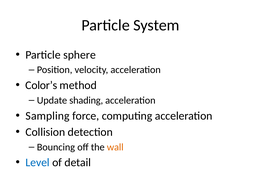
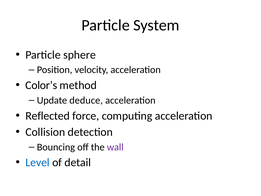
shading: shading -> deduce (86, 100)
Sampling: Sampling -> Reflected (48, 116)
wall colour: orange -> purple (115, 147)
